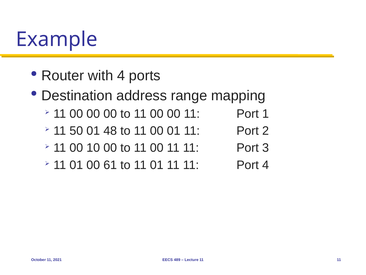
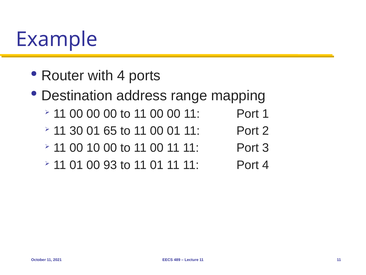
50: 50 -> 30 (76, 131)
48: 48 -> 65 (110, 131)
61: 61 -> 93 (110, 165)
